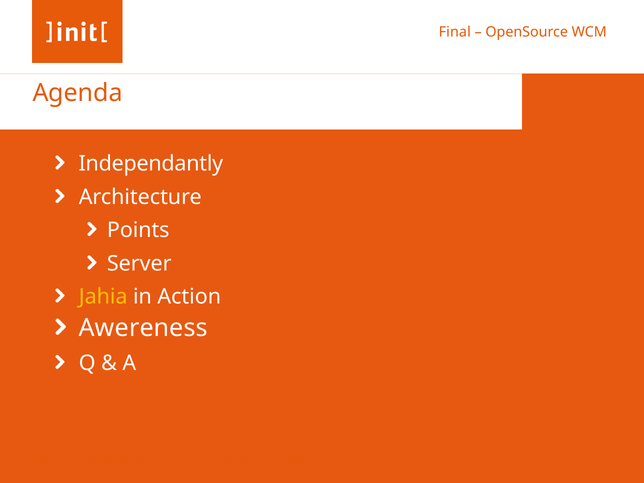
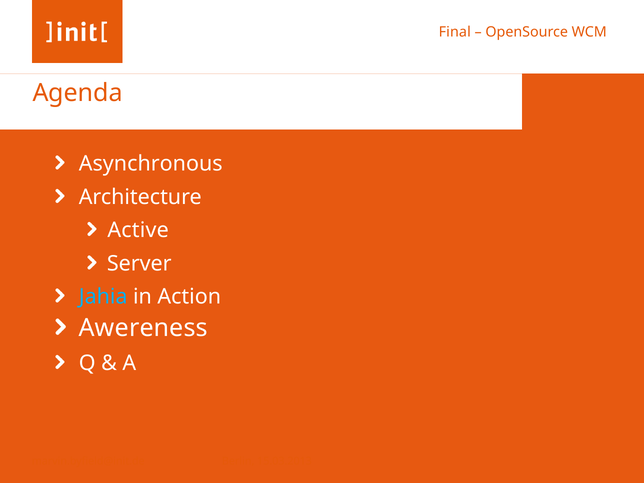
Independantly: Independantly -> Asynchronous (151, 164)
Points: Points -> Active (138, 230)
Jahia colour: yellow -> light blue (103, 297)
